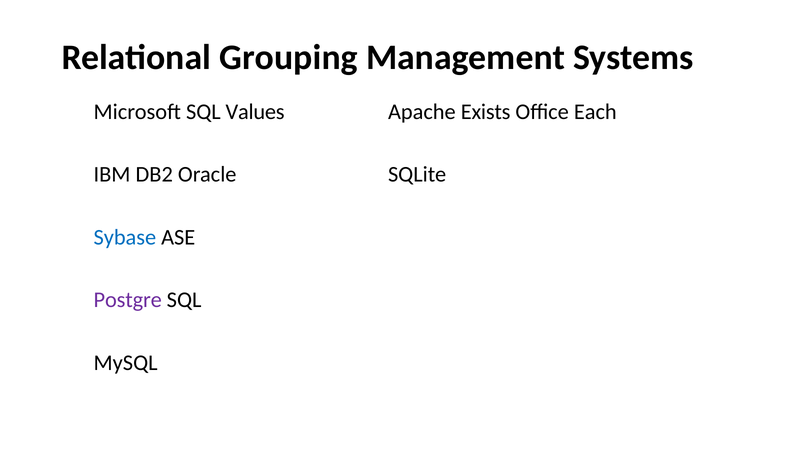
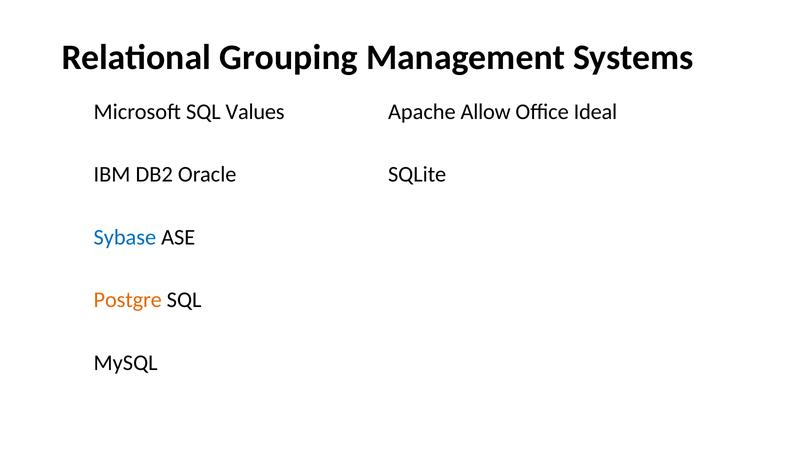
Exists: Exists -> Allow (486, 112)
Each: Each -> Ideal (595, 112)
Postgre colour: purple -> orange (128, 300)
